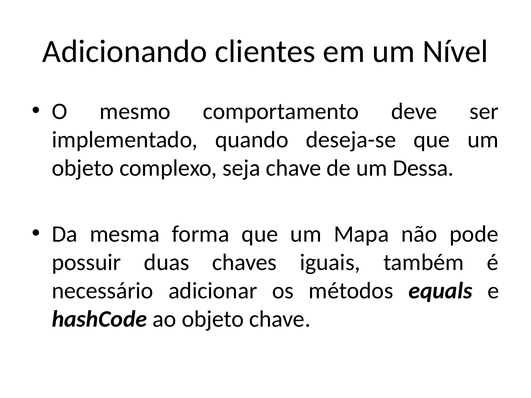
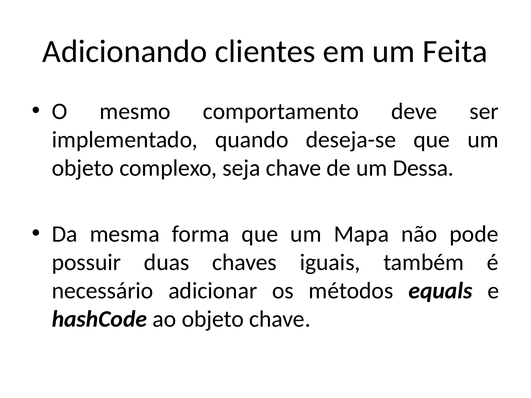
Nível: Nível -> Feita (455, 51)
